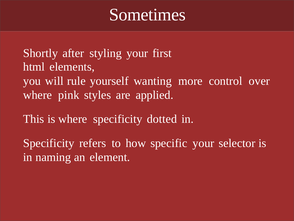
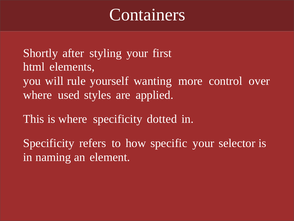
Sometimes: Sometimes -> Containers (147, 15)
pink: pink -> used (69, 95)
